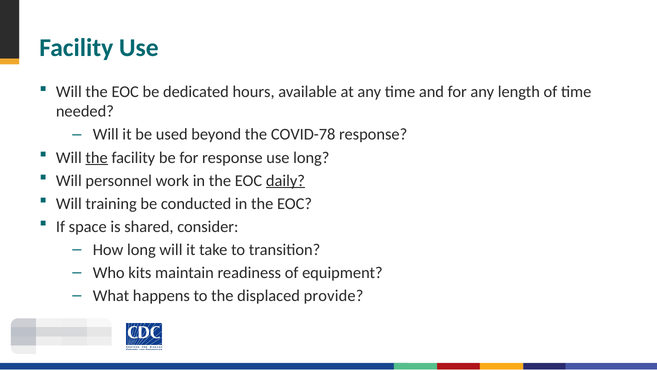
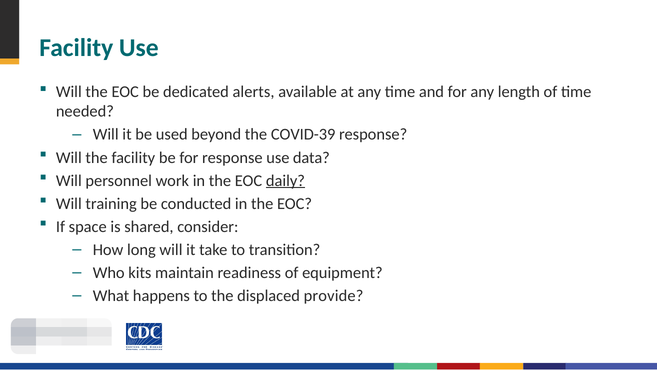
hours: hours -> alerts (254, 92)
COVID-78: COVID-78 -> COVID-39 (303, 134)
the underline: present -> none (97, 157)
use long: long -> data (311, 157)
